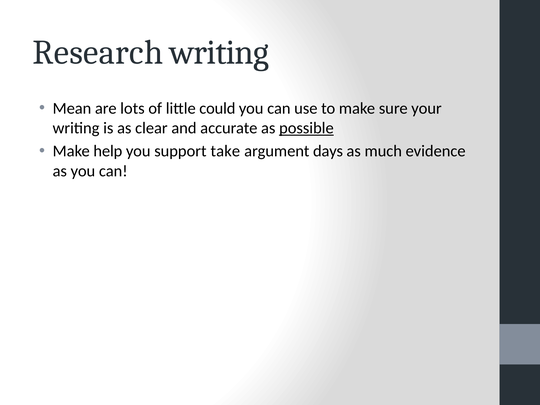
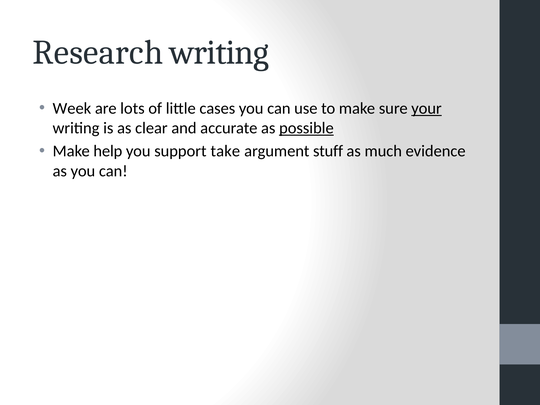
Mean: Mean -> Week (72, 108)
could: could -> cases (217, 108)
your underline: none -> present (427, 108)
days: days -> stuff (328, 151)
